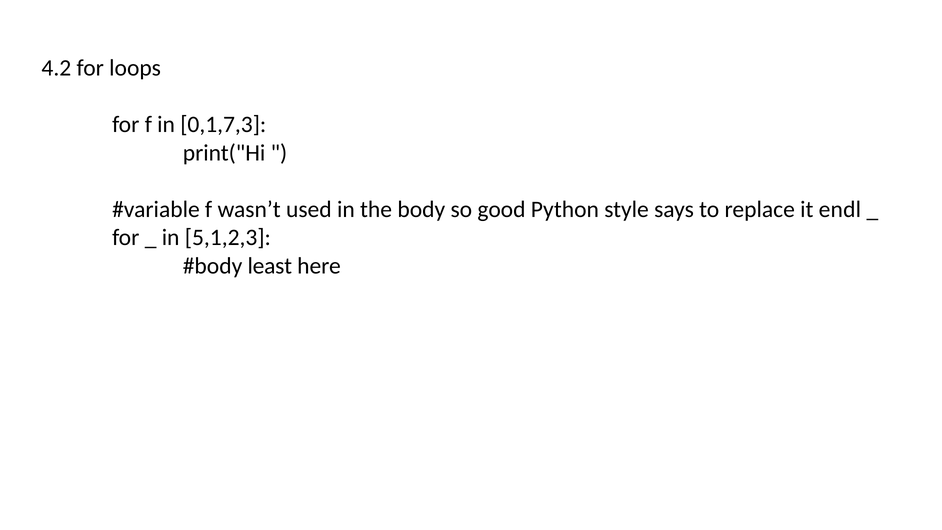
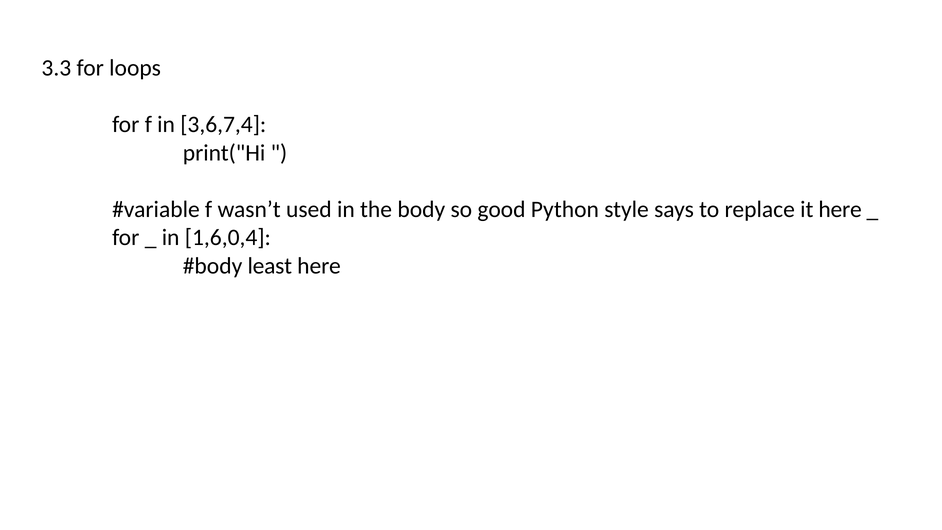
4.2: 4.2 -> 3.3 (56, 68)
0,1,7,3: 0,1,7,3 -> 3,6,7,4 (223, 124)
it endl: endl -> here (840, 209)
5,1,2,3: 5,1,2,3 -> 1,6,0,4 (228, 237)
